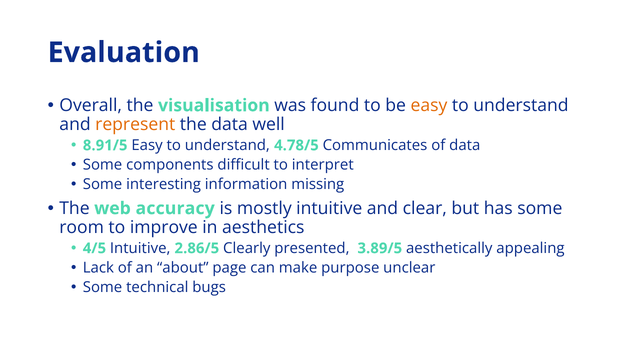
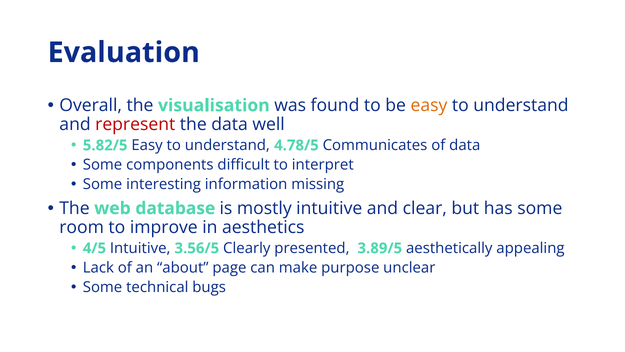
represent colour: orange -> red (135, 124)
8.91/5: 8.91/5 -> 5.82/5 (105, 145)
accuracy: accuracy -> database (175, 208)
2.86/5: 2.86/5 -> 3.56/5 (197, 248)
